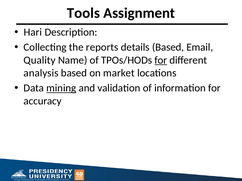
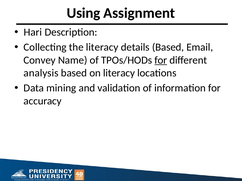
Tools: Tools -> Using (83, 13)
the reports: reports -> literacy (102, 47)
Quality: Quality -> Convey (40, 60)
on market: market -> literacy (119, 73)
mining underline: present -> none (61, 88)
